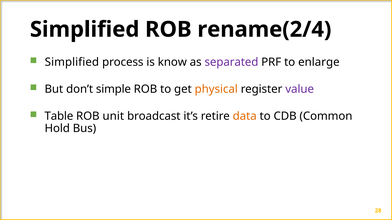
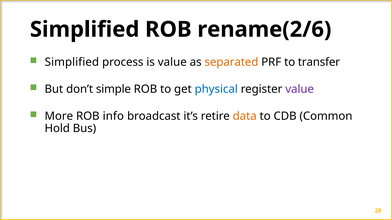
rename(2/4: rename(2/4 -> rename(2/6 (264, 29)
is know: know -> value (172, 62)
separated colour: purple -> orange (231, 62)
enlarge: enlarge -> transfer (319, 62)
physical colour: orange -> blue (216, 89)
Table: Table -> More (59, 116)
unit: unit -> info (113, 116)
